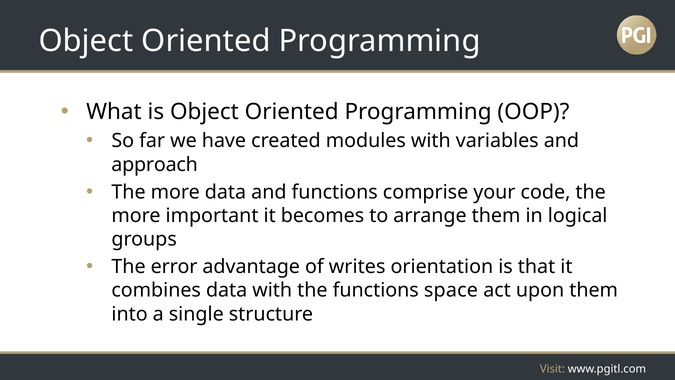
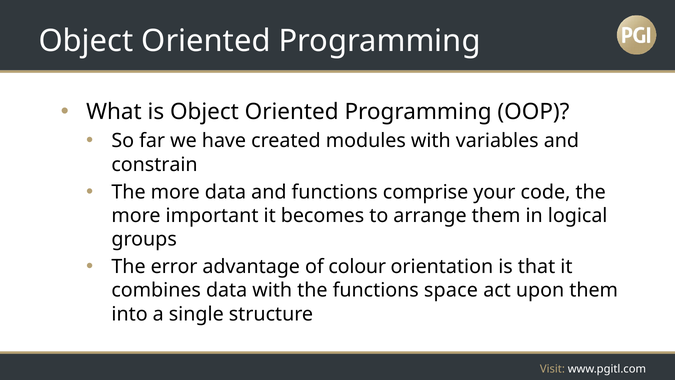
approach: approach -> constrain (155, 164)
writes: writes -> colour (357, 267)
